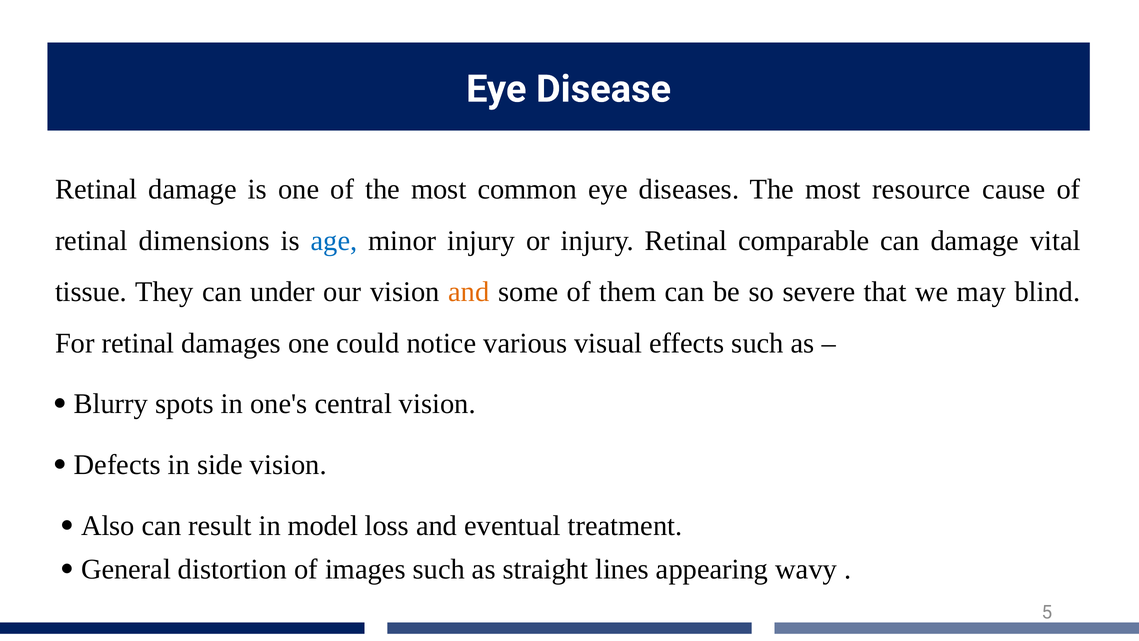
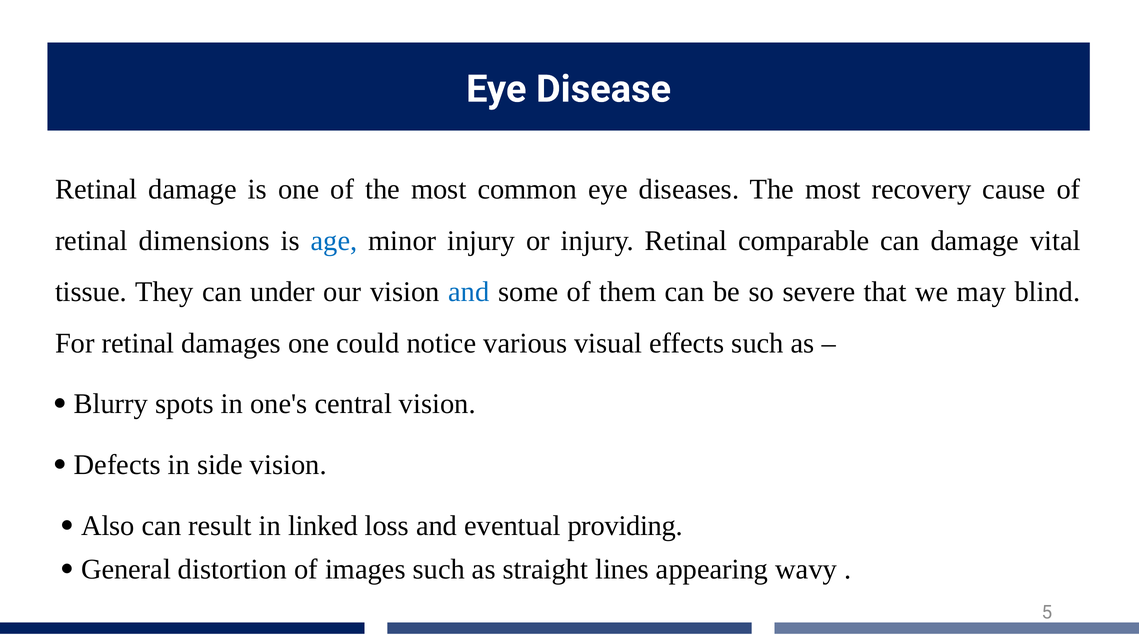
resource: resource -> recovery (921, 189)
and colour: orange -> blue (469, 292)
model: model -> linked (323, 525)
treatment: treatment -> providing (625, 525)
